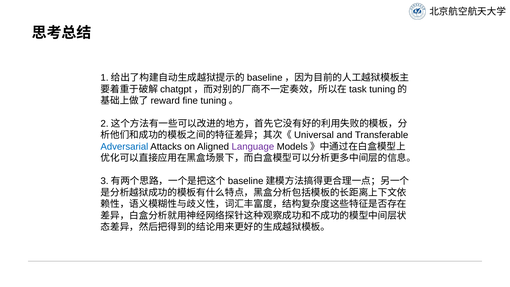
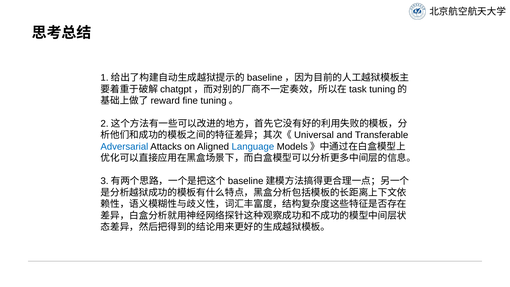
Language colour: purple -> blue (253, 147)
